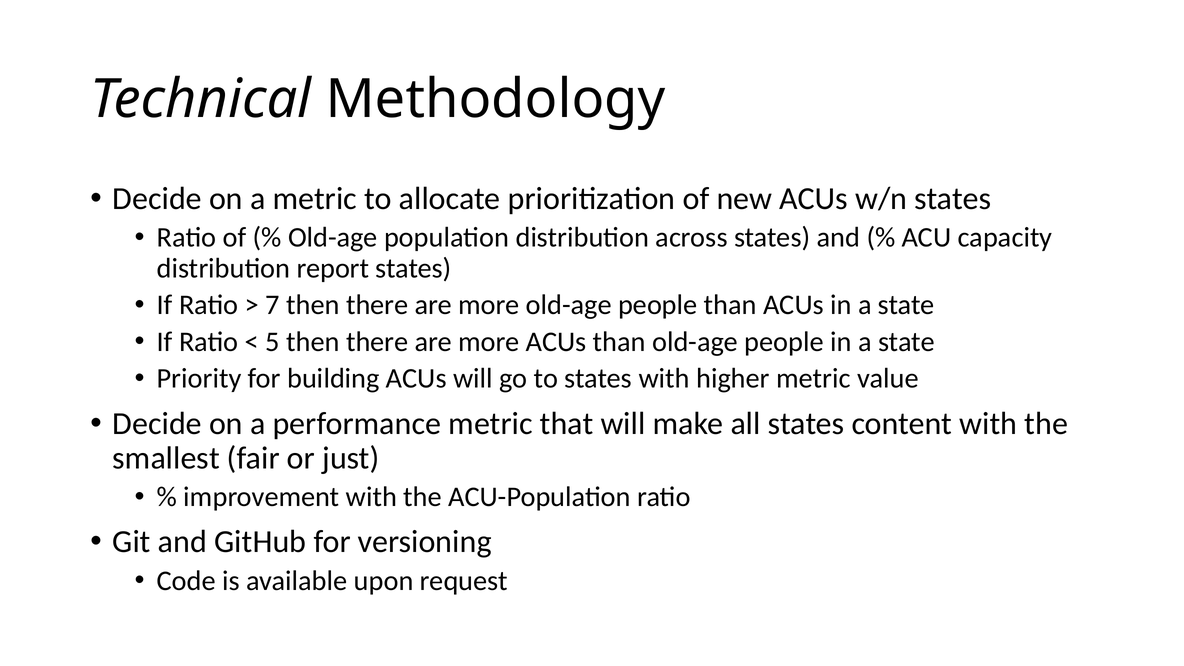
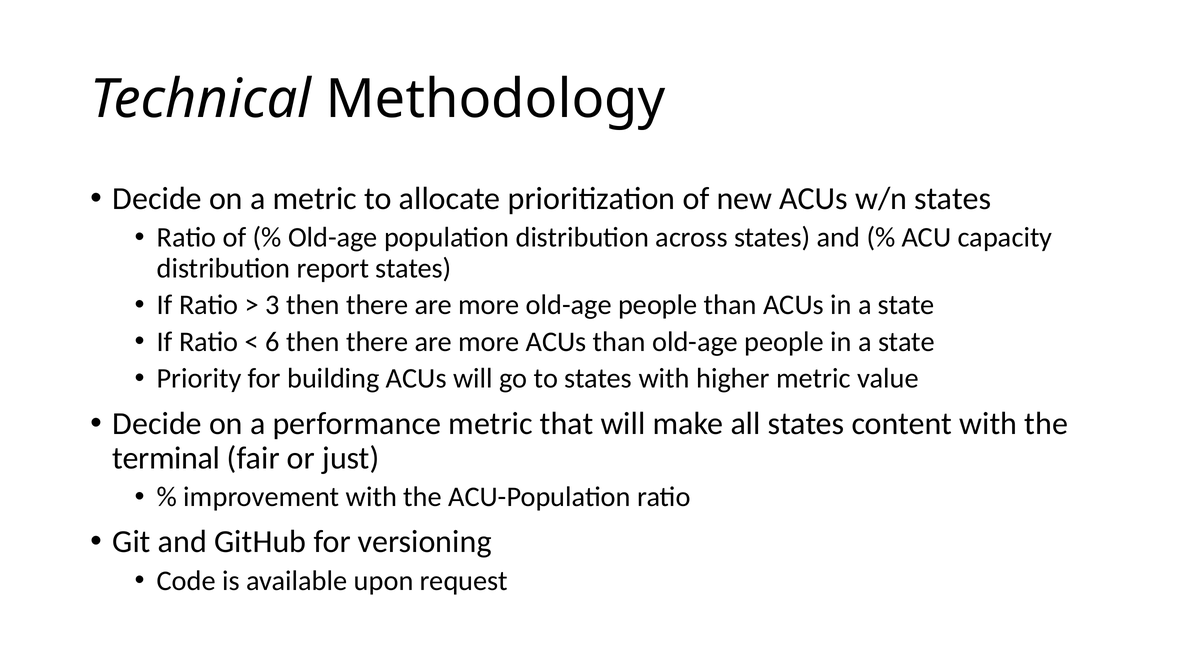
7: 7 -> 3 (273, 305)
5: 5 -> 6 (273, 342)
smallest: smallest -> terminal (166, 458)
